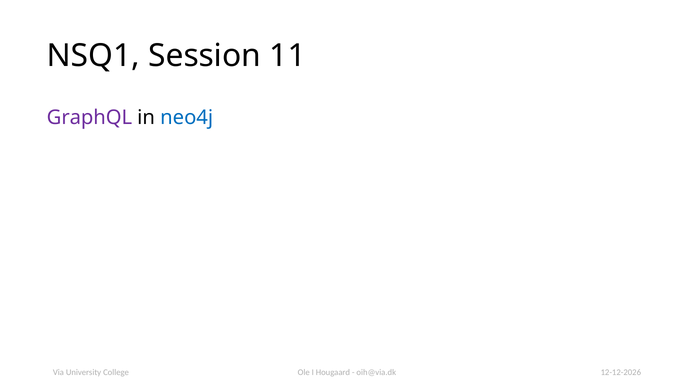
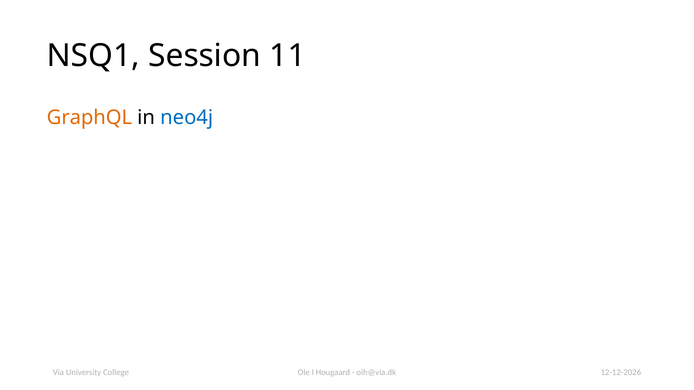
GraphQL colour: purple -> orange (89, 118)
